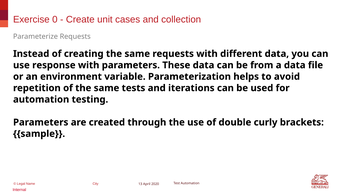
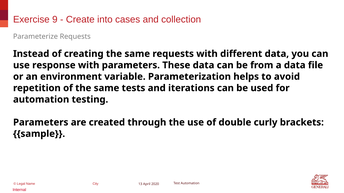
0: 0 -> 9 (55, 20)
unit: unit -> into (105, 20)
